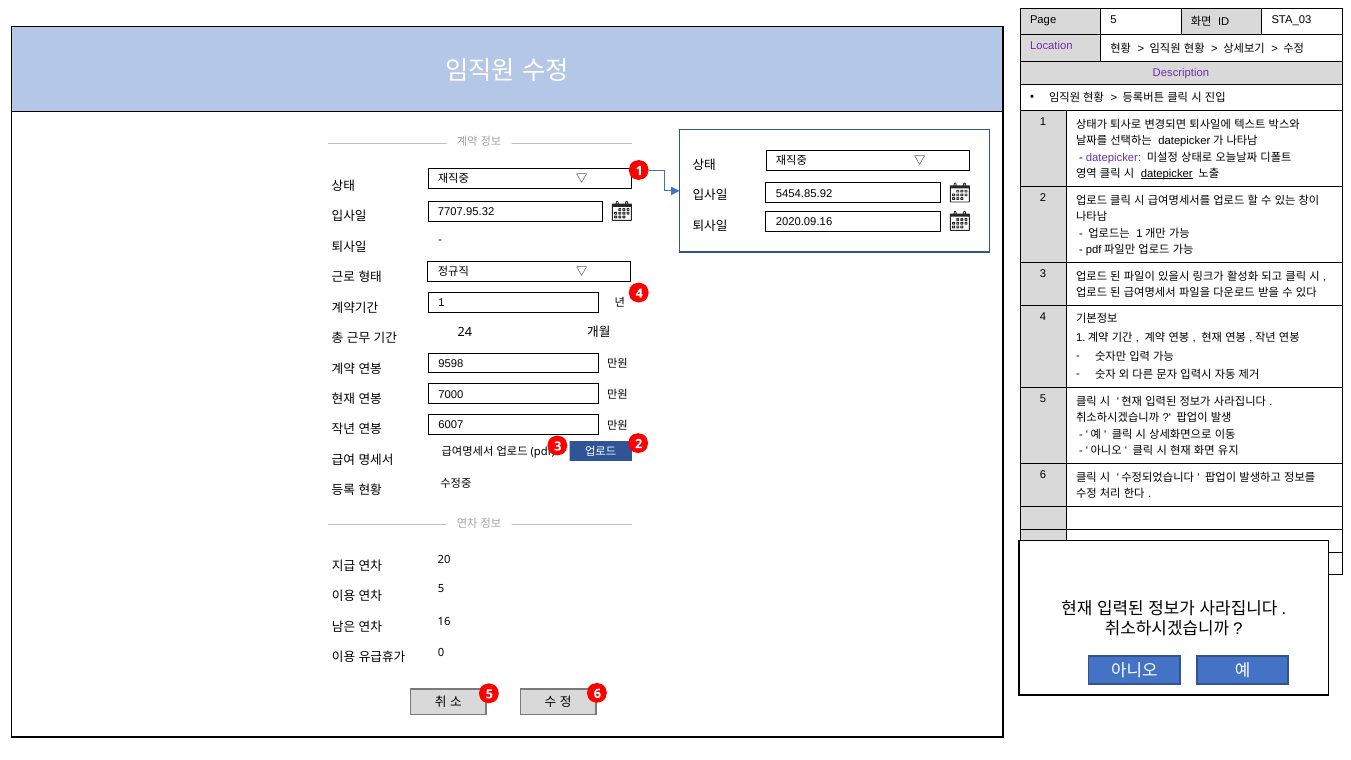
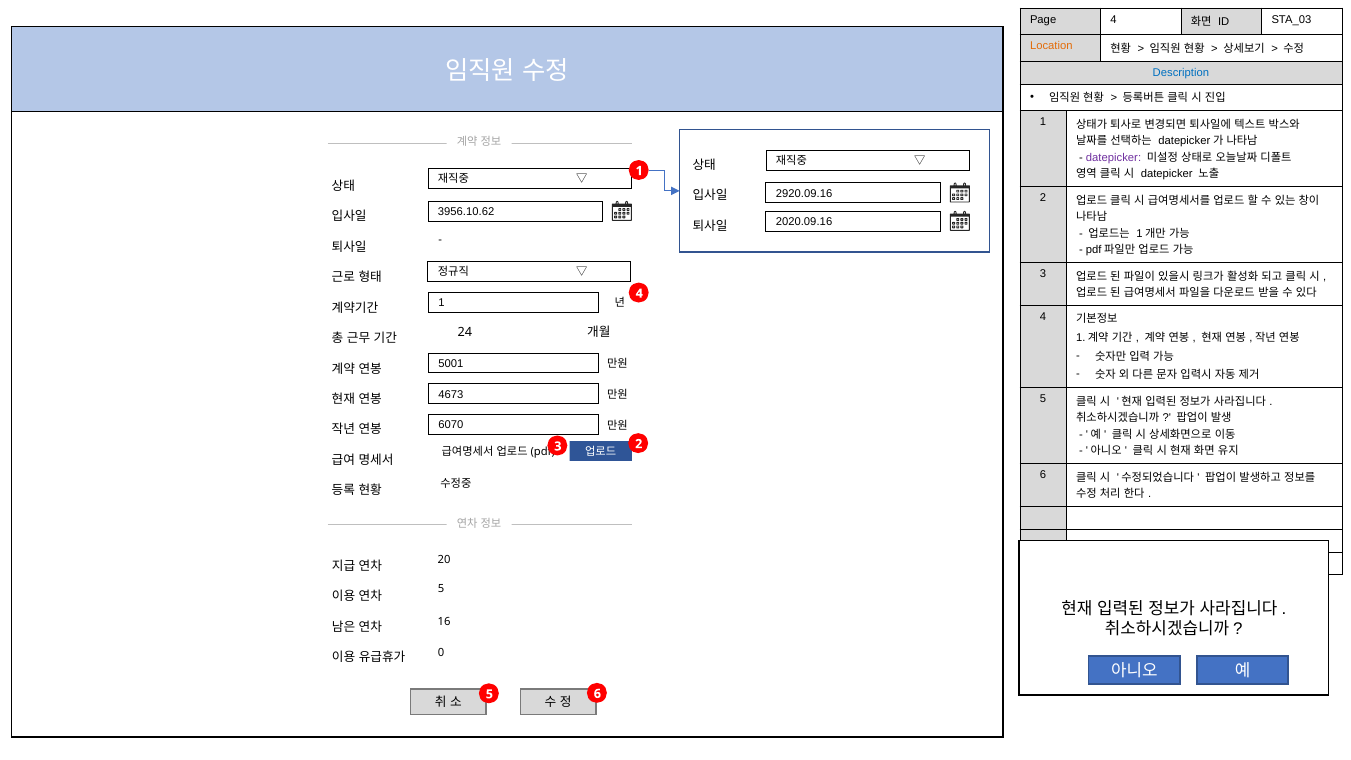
Page 5: 5 -> 4 (1113, 19)
Location colour: purple -> orange (1051, 46)
Description colour: purple -> blue (1181, 72)
datepicker underline: present -> none (1167, 174)
5454.85.92: 5454.85.92 -> 2920.09.16 (804, 193)
7707.95.32: 7707.95.32 -> 3956.10.62 (466, 212)
9598: 9598 -> 5001 (451, 364)
7000: 7000 -> 4673 (451, 394)
6007: 6007 -> 6070 (451, 425)
